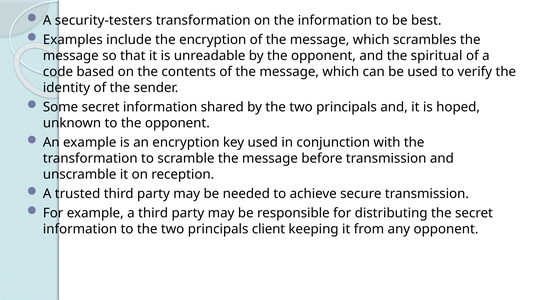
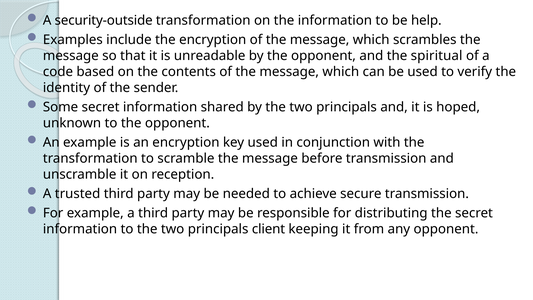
security-testers: security-testers -> security-outside (104, 20)
best: best -> help (426, 20)
